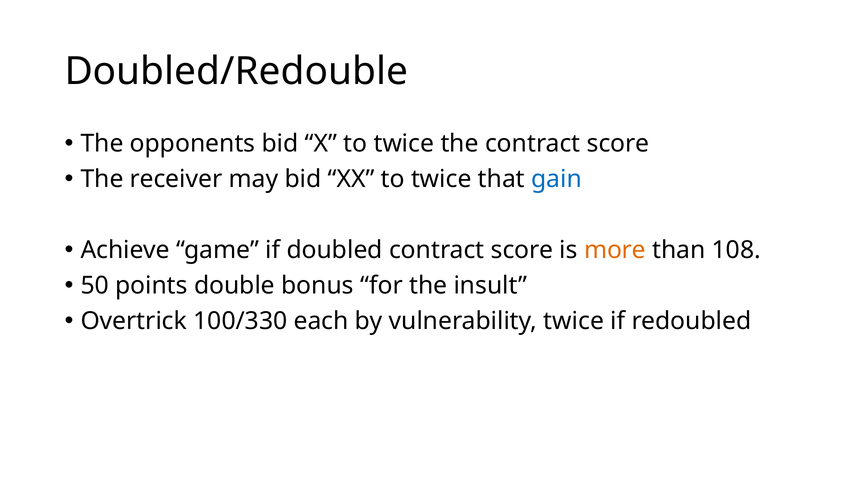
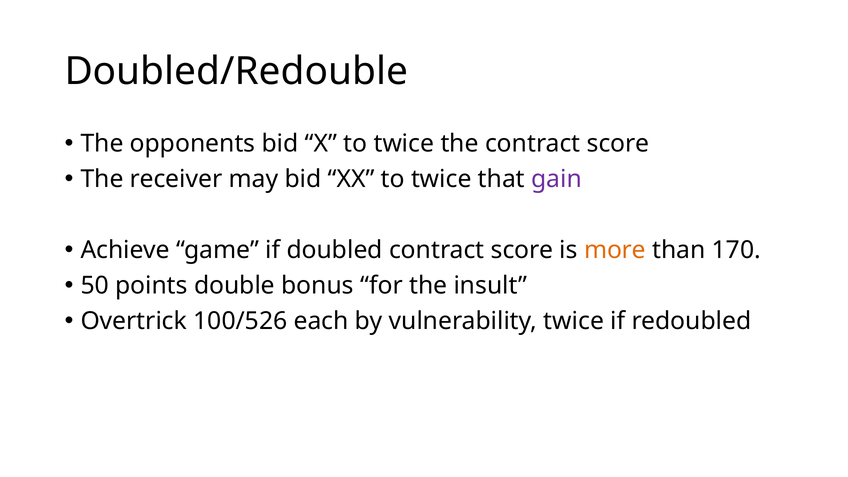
gain colour: blue -> purple (557, 179)
108: 108 -> 170 (736, 250)
100/330: 100/330 -> 100/526 (240, 321)
